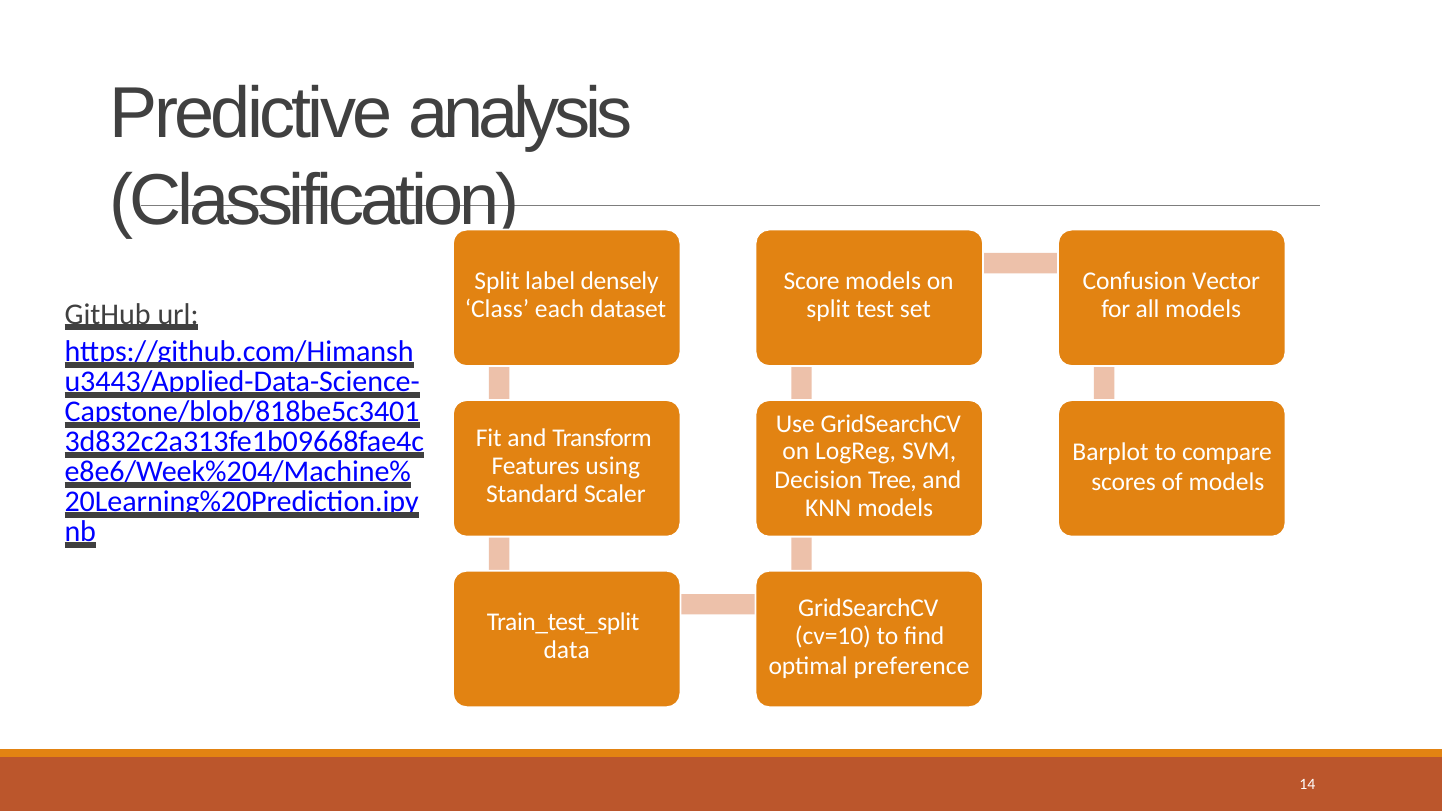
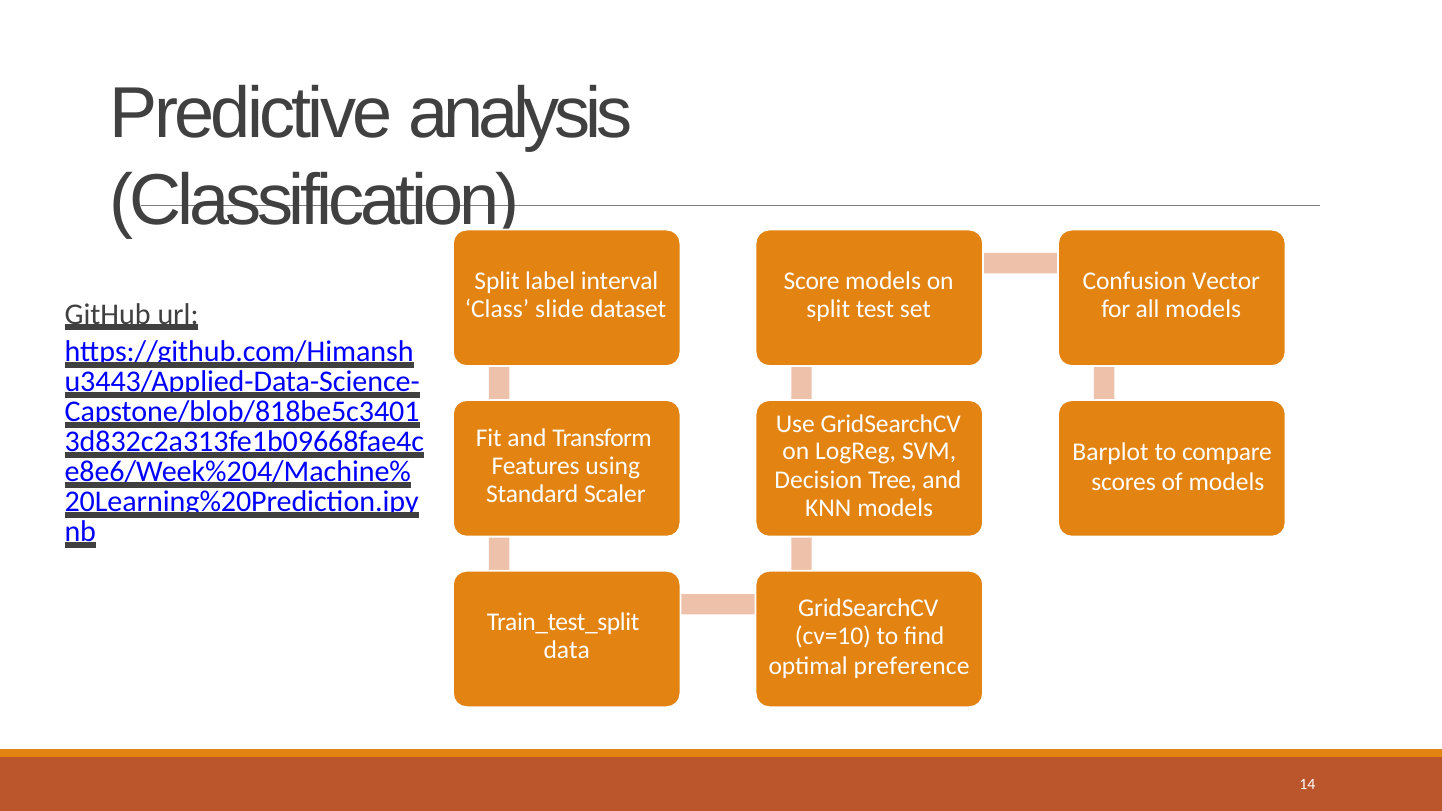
densely: densely -> interval (620, 281)
each: each -> slide (560, 309)
